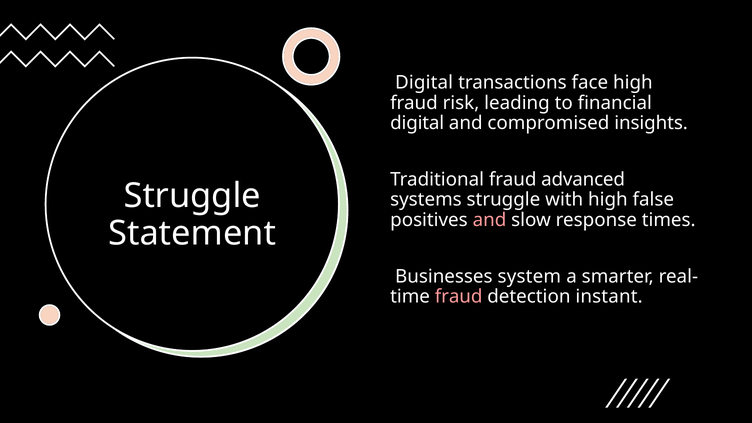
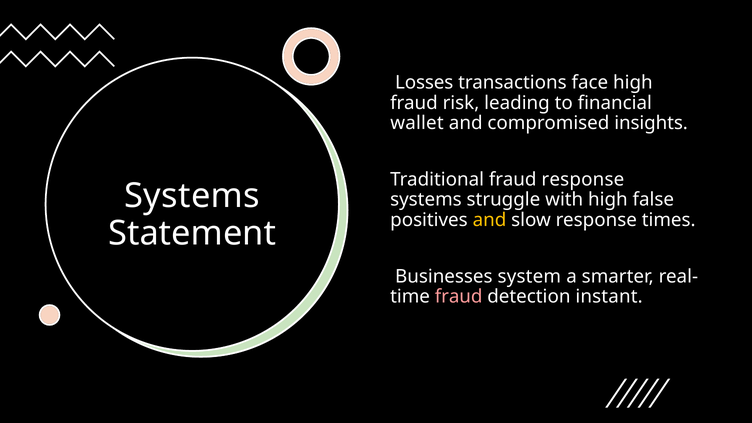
Digital: Digital -> Losses (424, 83)
digital: digital -> wallet (417, 123)
fraud advanced: advanced -> response (583, 179)
Struggle: Struggle -> Systems (192, 196)
and colour: pink -> yellow (489, 220)
